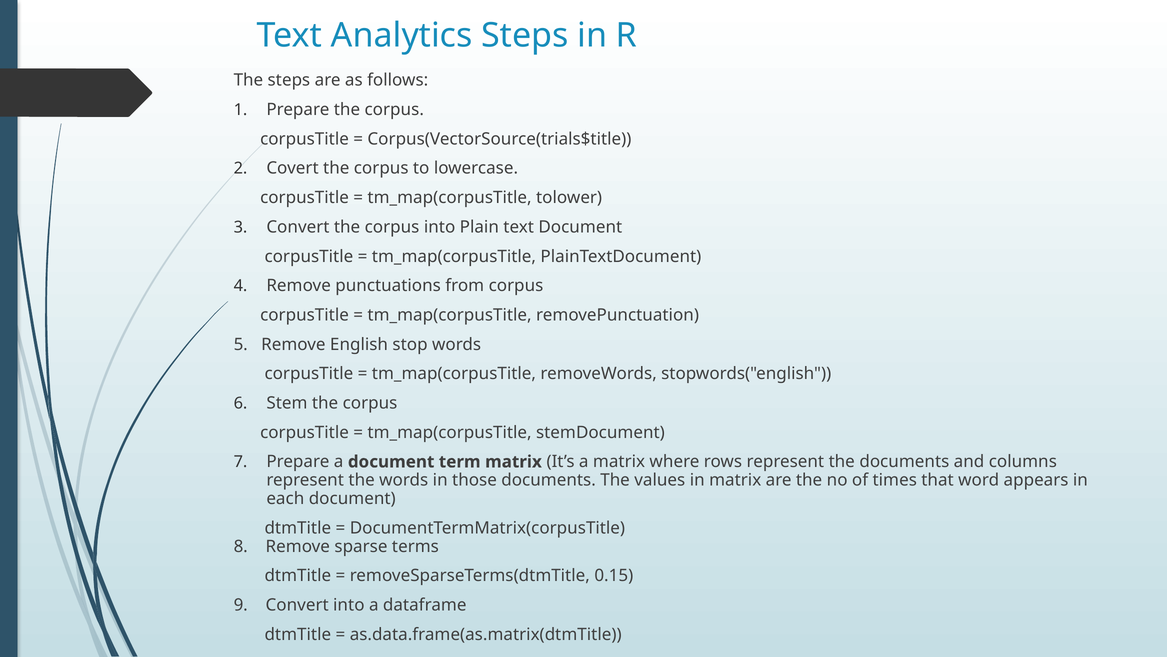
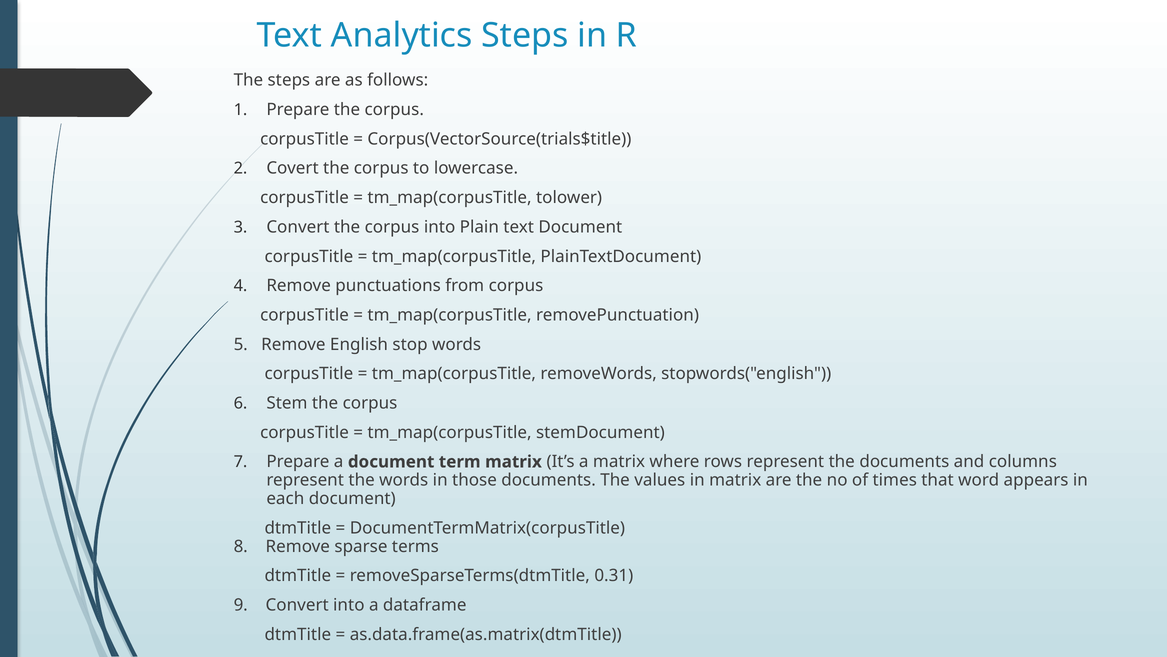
0.15: 0.15 -> 0.31 (614, 575)
